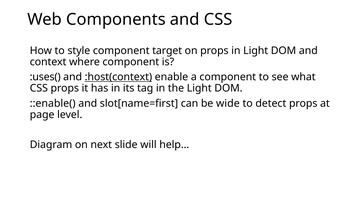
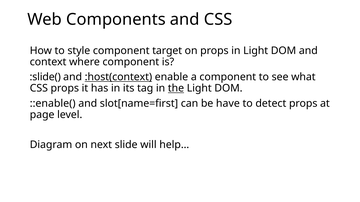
:uses(: :uses( -> :slide( (45, 77)
the underline: none -> present (176, 88)
wide: wide -> have (228, 104)
